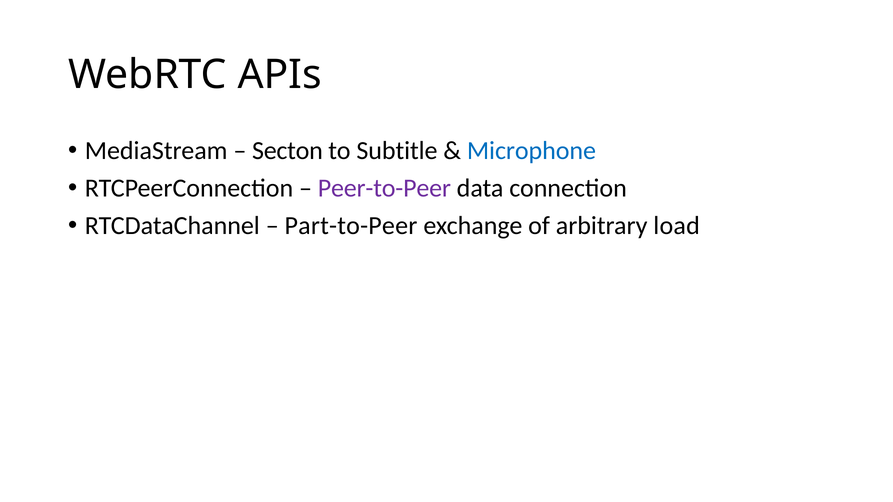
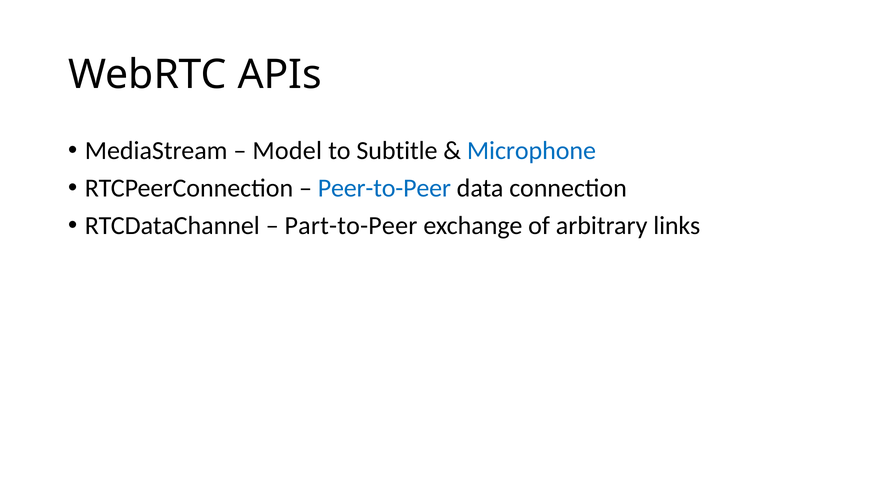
Secton: Secton -> Model (287, 151)
Peer-to-Peer colour: purple -> blue (384, 188)
load: load -> links (677, 226)
